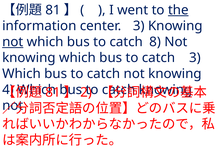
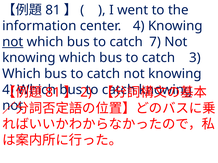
the underline: present -> none (178, 10)
center 3: 3 -> 4 (139, 26)
8: 8 -> 7 (155, 42)
